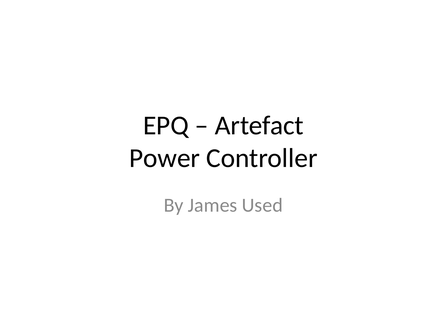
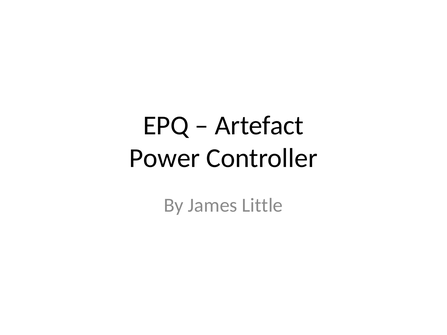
Used: Used -> Little (262, 206)
